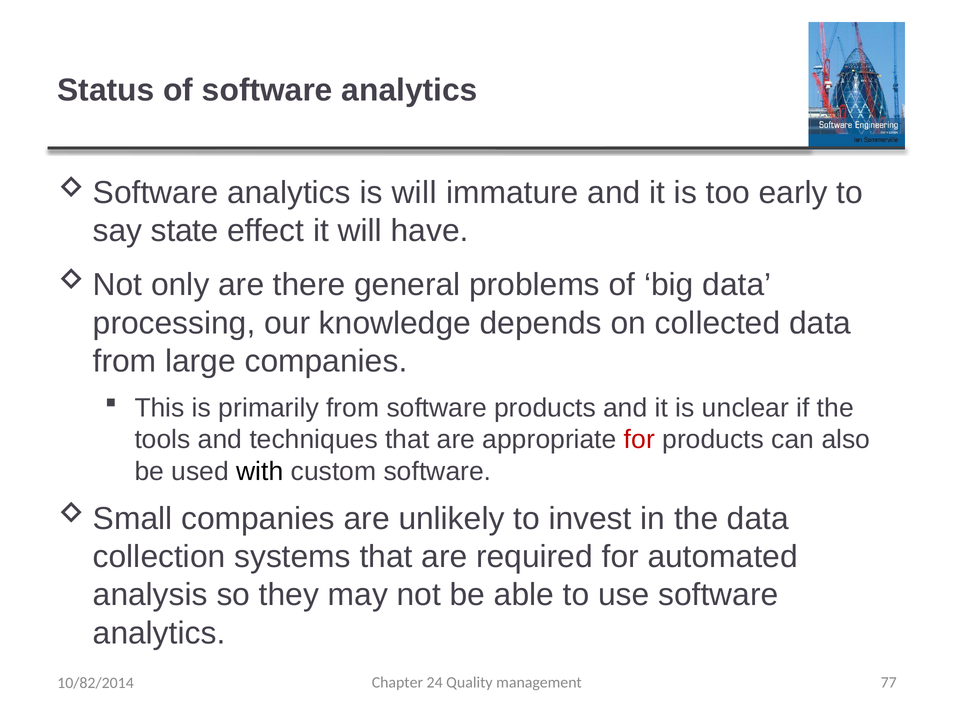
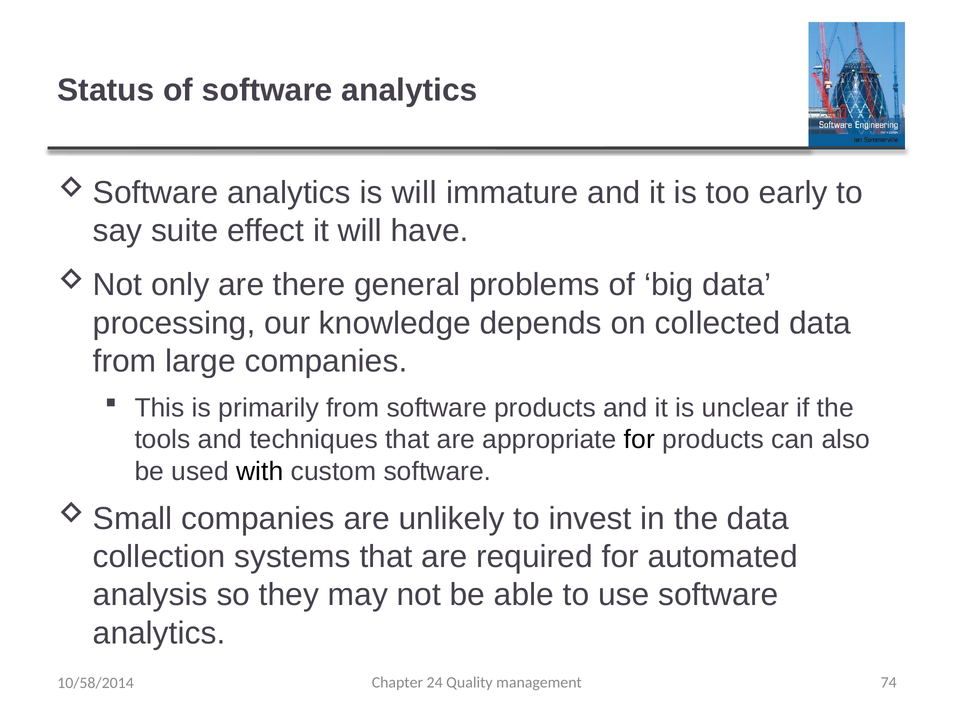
state: state -> suite (185, 231)
for colour: red -> black (639, 440)
77: 77 -> 74 (889, 683)
10/82/2014: 10/82/2014 -> 10/58/2014 (96, 683)
